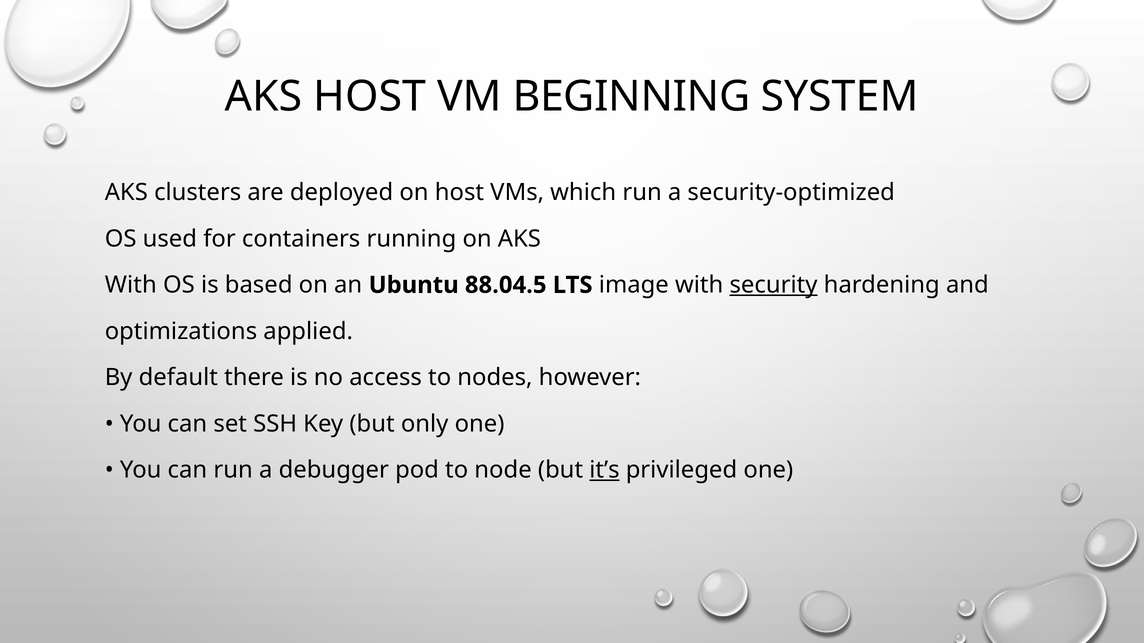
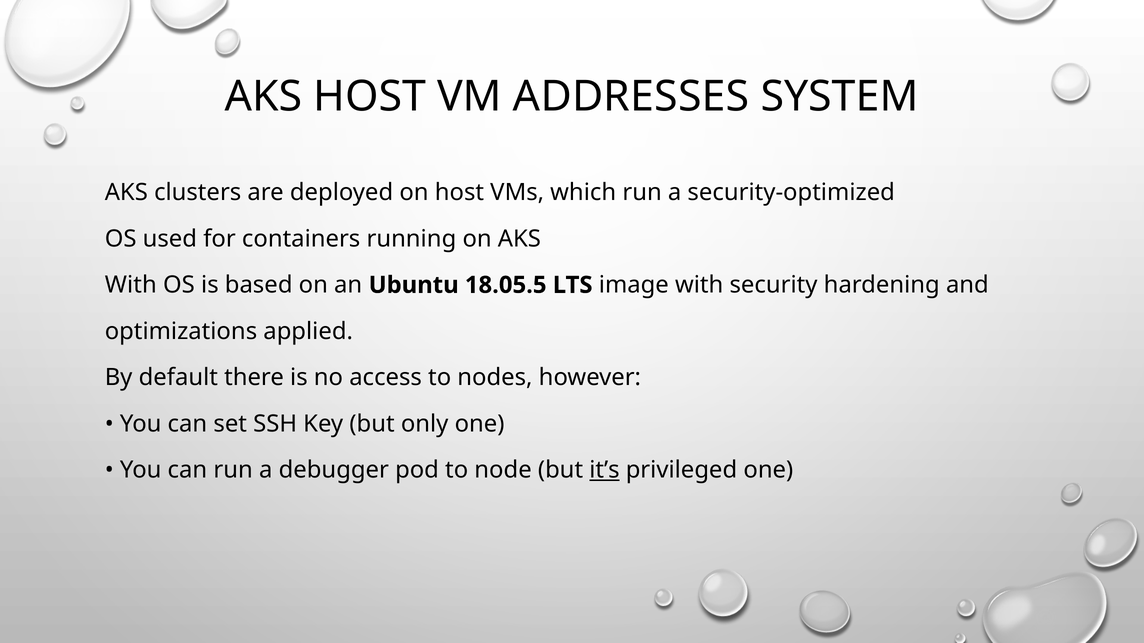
BEGINNING: BEGINNING -> ADDRESSES (631, 97)
88.04.5: 88.04.5 -> 18.05.5 (506, 285)
security underline: present -> none (774, 285)
